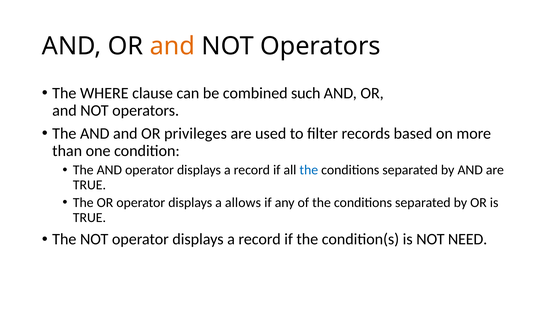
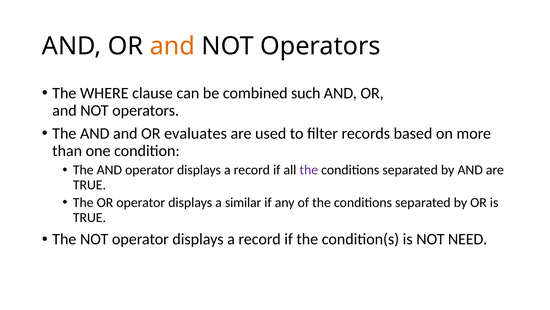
privileges: privileges -> evaluates (195, 133)
the colour: blue -> purple (309, 170)
allows: allows -> similar (243, 202)
